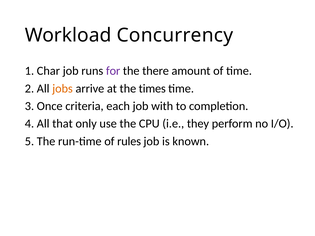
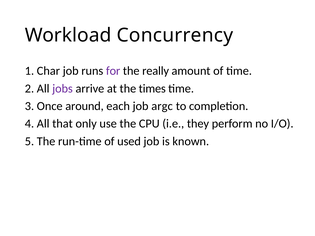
there: there -> really (156, 71)
jobs colour: orange -> purple (63, 89)
criteria: criteria -> around (85, 106)
with: with -> argc (162, 106)
rules: rules -> used (129, 141)
